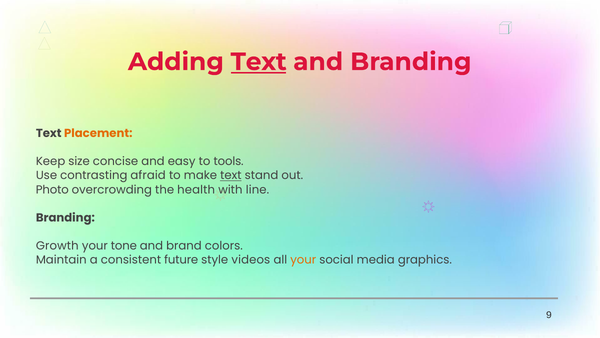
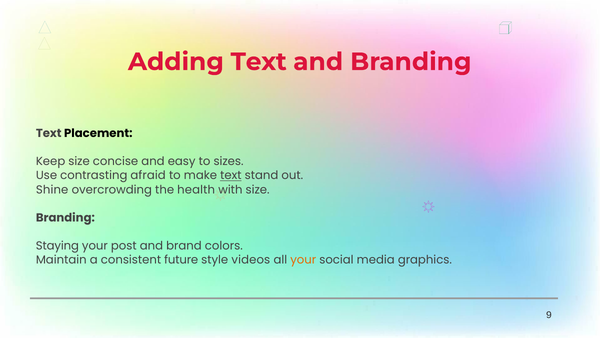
Text underline: present -> none (259, 62)
Placement colour: orange -> black (98, 133)
tools: tools -> sizes (229, 161)
Photo: Photo -> Shine (52, 189)
with line: line -> size (258, 189)
Growth: Growth -> Staying (57, 246)
tone: tone -> post (124, 246)
